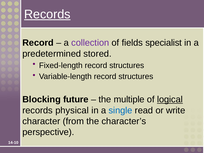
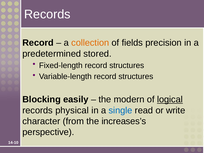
Records underline: present -> none (47, 14)
collection colour: purple -> orange (90, 43)
specialist: specialist -> precision (164, 43)
future: future -> easily (76, 99)
multiple: multiple -> modern (129, 99)
character’s: character’s -> increases’s (124, 121)
